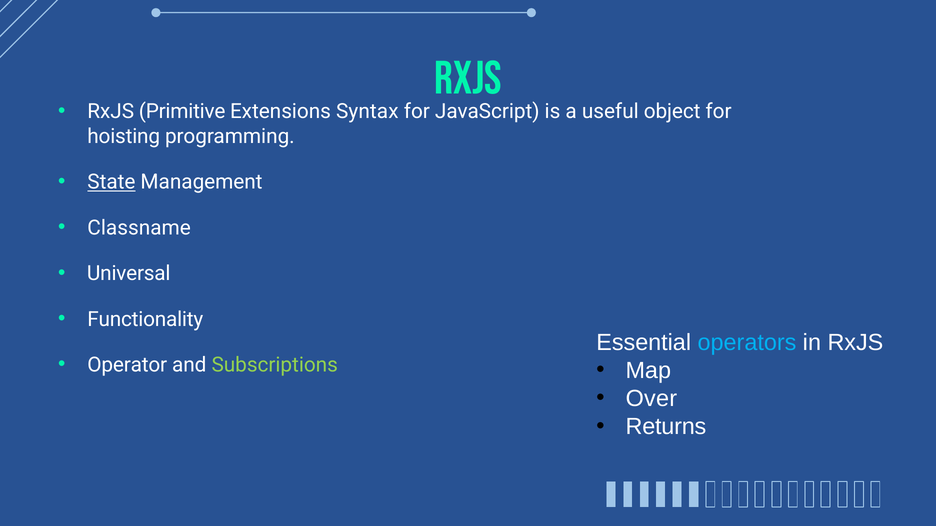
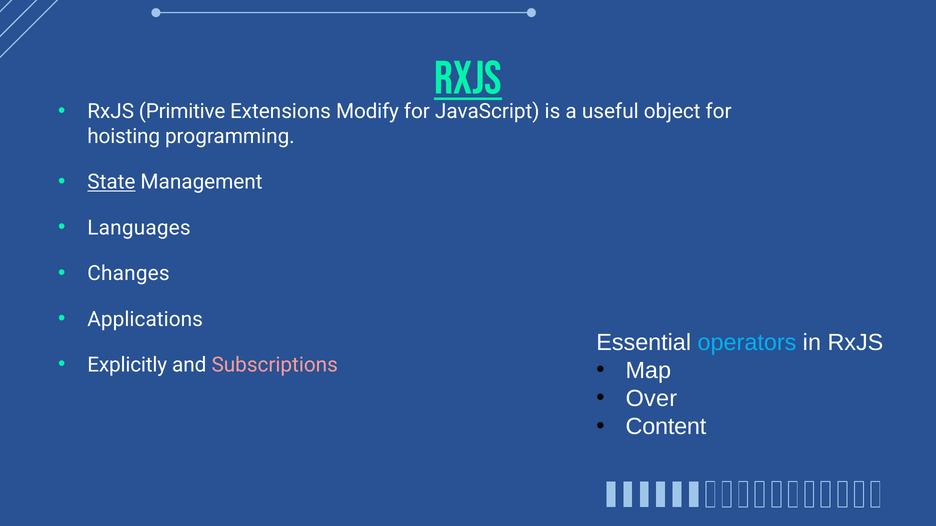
RxJS underline: none -> present (468, 79)
Syntax: Syntax -> Modify (367, 112)
Classname: Classname -> Languages (139, 228)
Universal: Universal -> Changes (129, 274)
Functionality: Functionality -> Applications (145, 319)
Operator: Operator -> Explicitly (127, 365)
Subscriptions colour: light green -> pink (275, 365)
Returns: Returns -> Content (666, 427)
